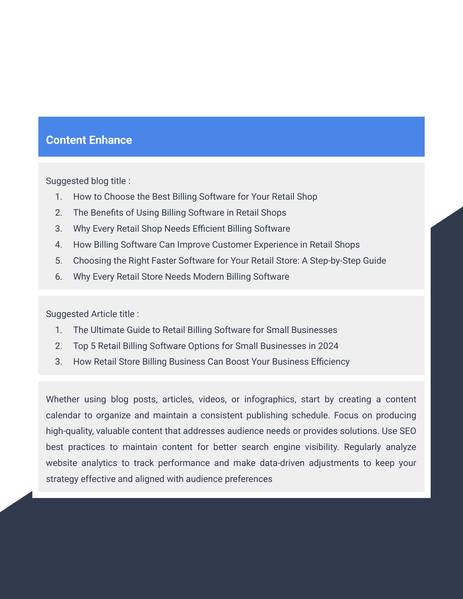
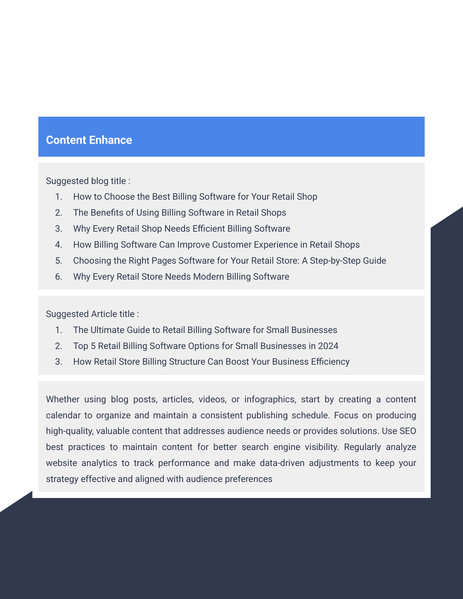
Faster: Faster -> Pages (164, 261)
Billing Business: Business -> Structure (187, 362)
